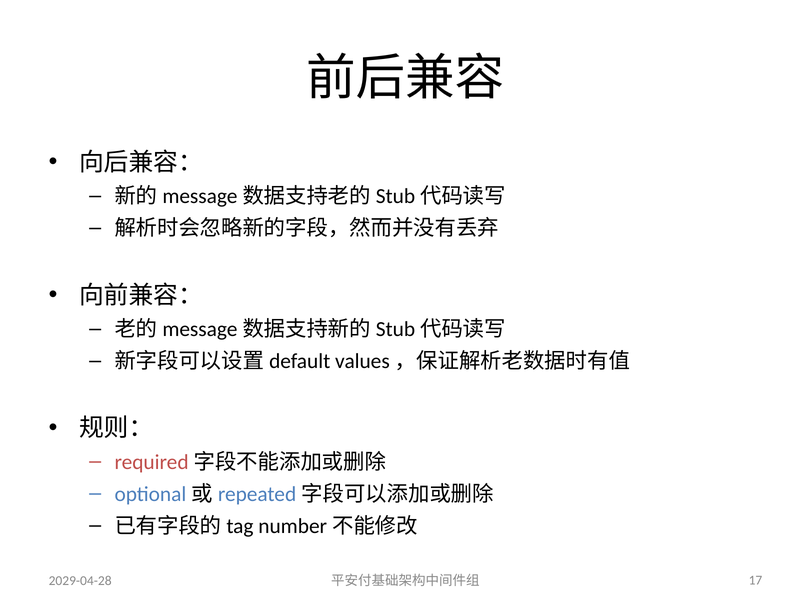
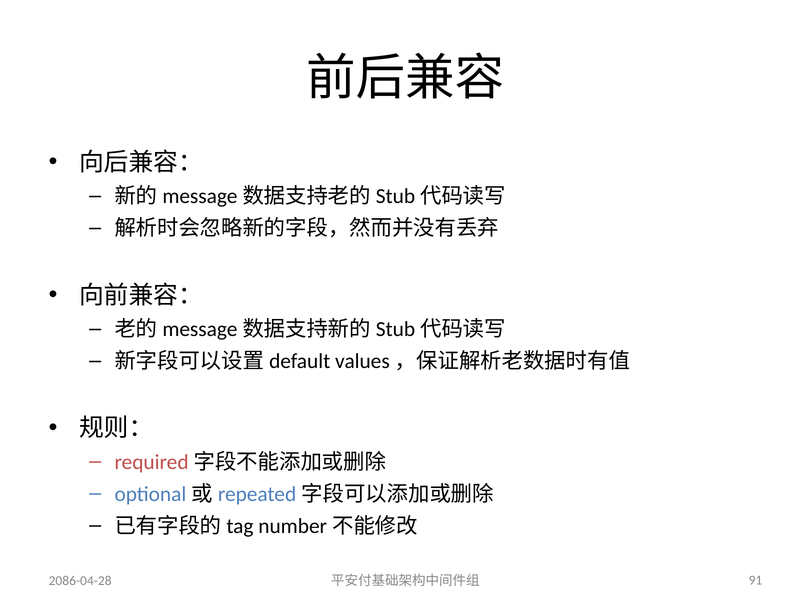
2029-04-28: 2029-04-28 -> 2086-04-28 (80, 581)
17: 17 -> 91 (755, 581)
